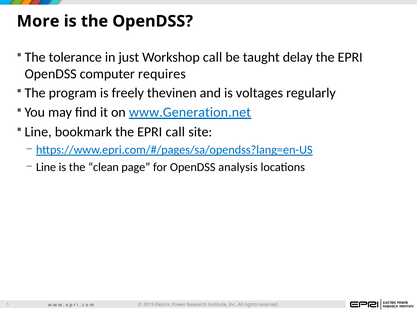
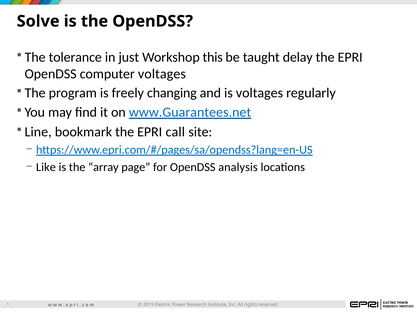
More: More -> Solve (38, 21)
Workshop call: call -> this (213, 57)
computer requires: requires -> voltages (162, 74)
thevinen: thevinen -> changing (172, 93)
www.Generation.net: www.Generation.net -> www.Guarantees.net (190, 113)
Line: Line -> Like (46, 168)
clean: clean -> array (103, 168)
